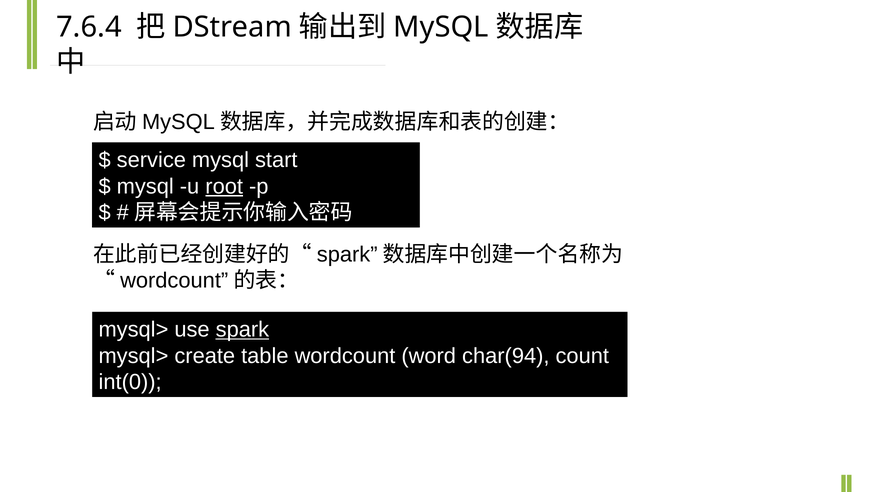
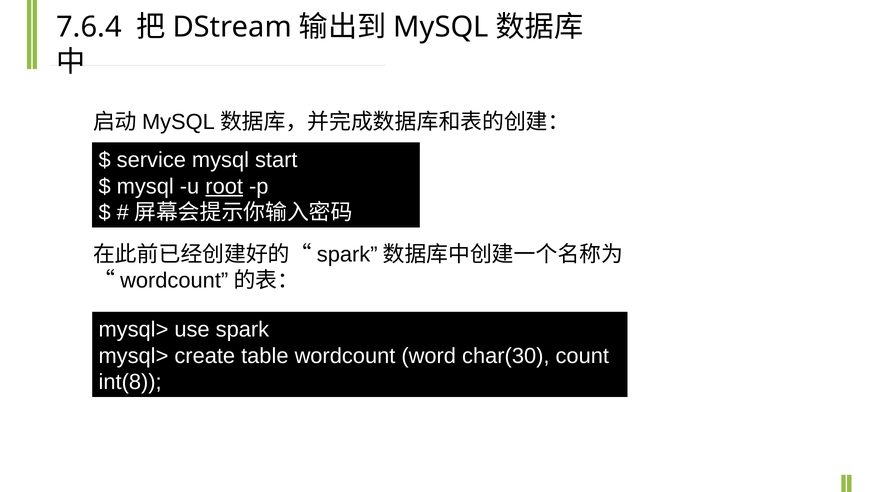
spark underline: present -> none (242, 329)
char(94: char(94 -> char(30 (506, 356)
int(0: int(0 -> int(8 (130, 382)
